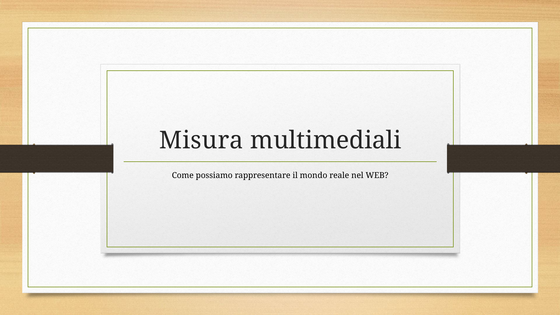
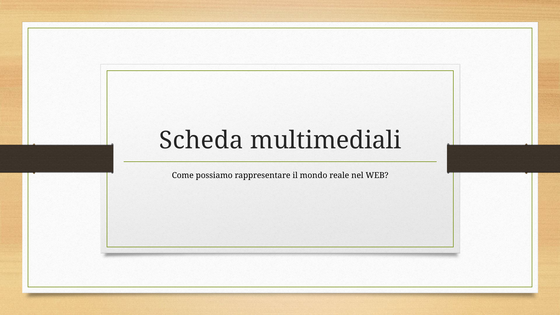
Misura: Misura -> Scheda (201, 140)
